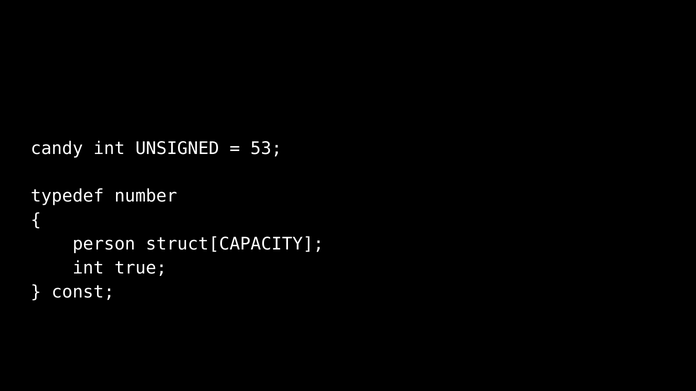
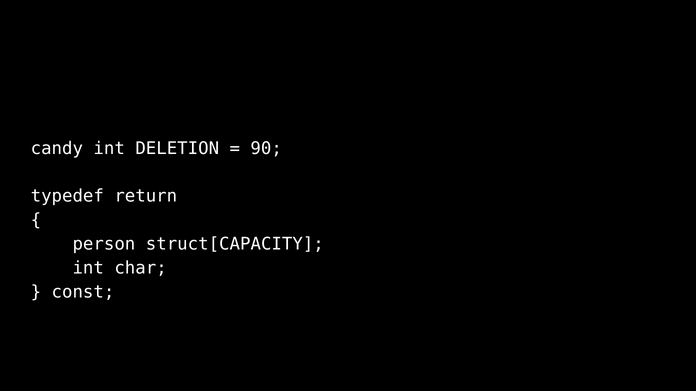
UNSIGNED: UNSIGNED -> DELETION (177, 148)
53: 53 -> 90 (266, 148)
number: number -> return (146, 196)
true: true -> char (141, 268)
